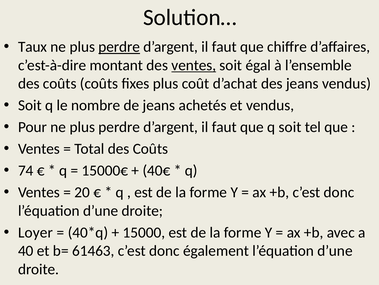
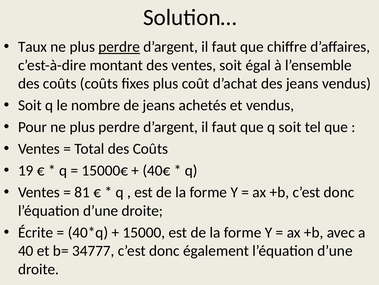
ventes underline: present -> none (194, 65)
74: 74 -> 19 (26, 170)
20: 20 -> 81 (82, 192)
Loyer: Loyer -> Écrite (36, 232)
61463: 61463 -> 34777 (93, 250)
